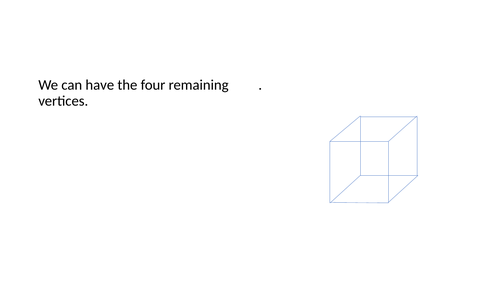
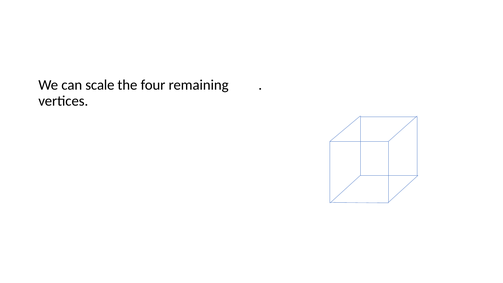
have: have -> scale (100, 85)
